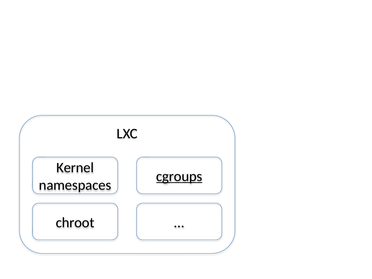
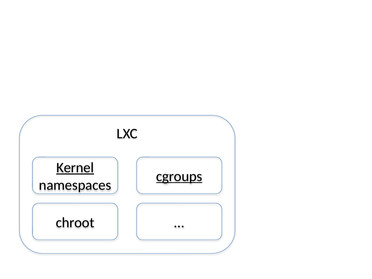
Kernel underline: none -> present (75, 168)
